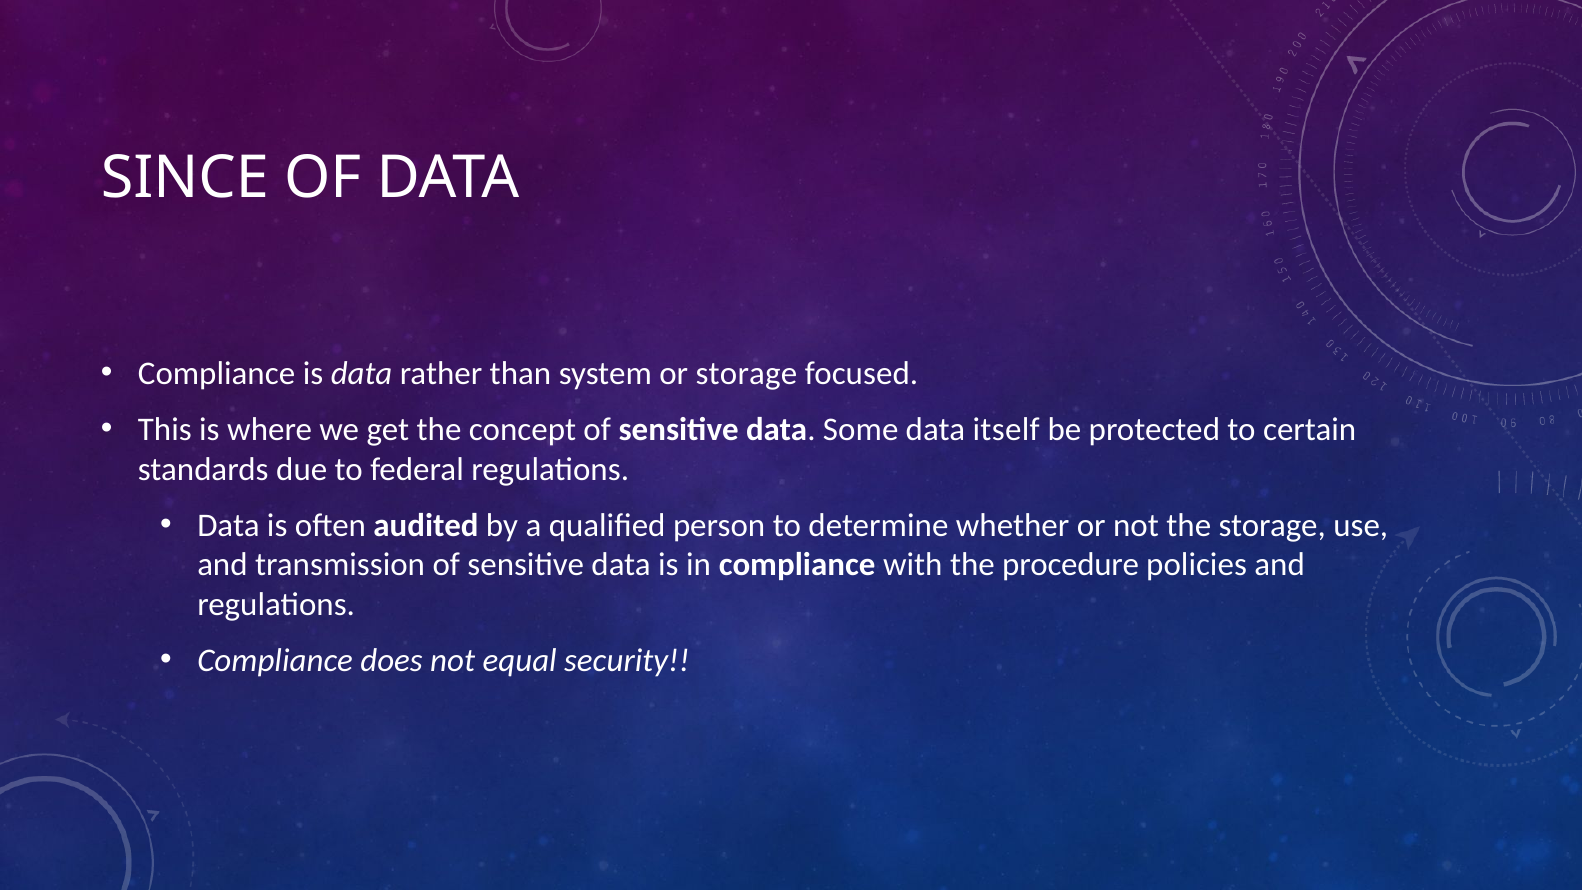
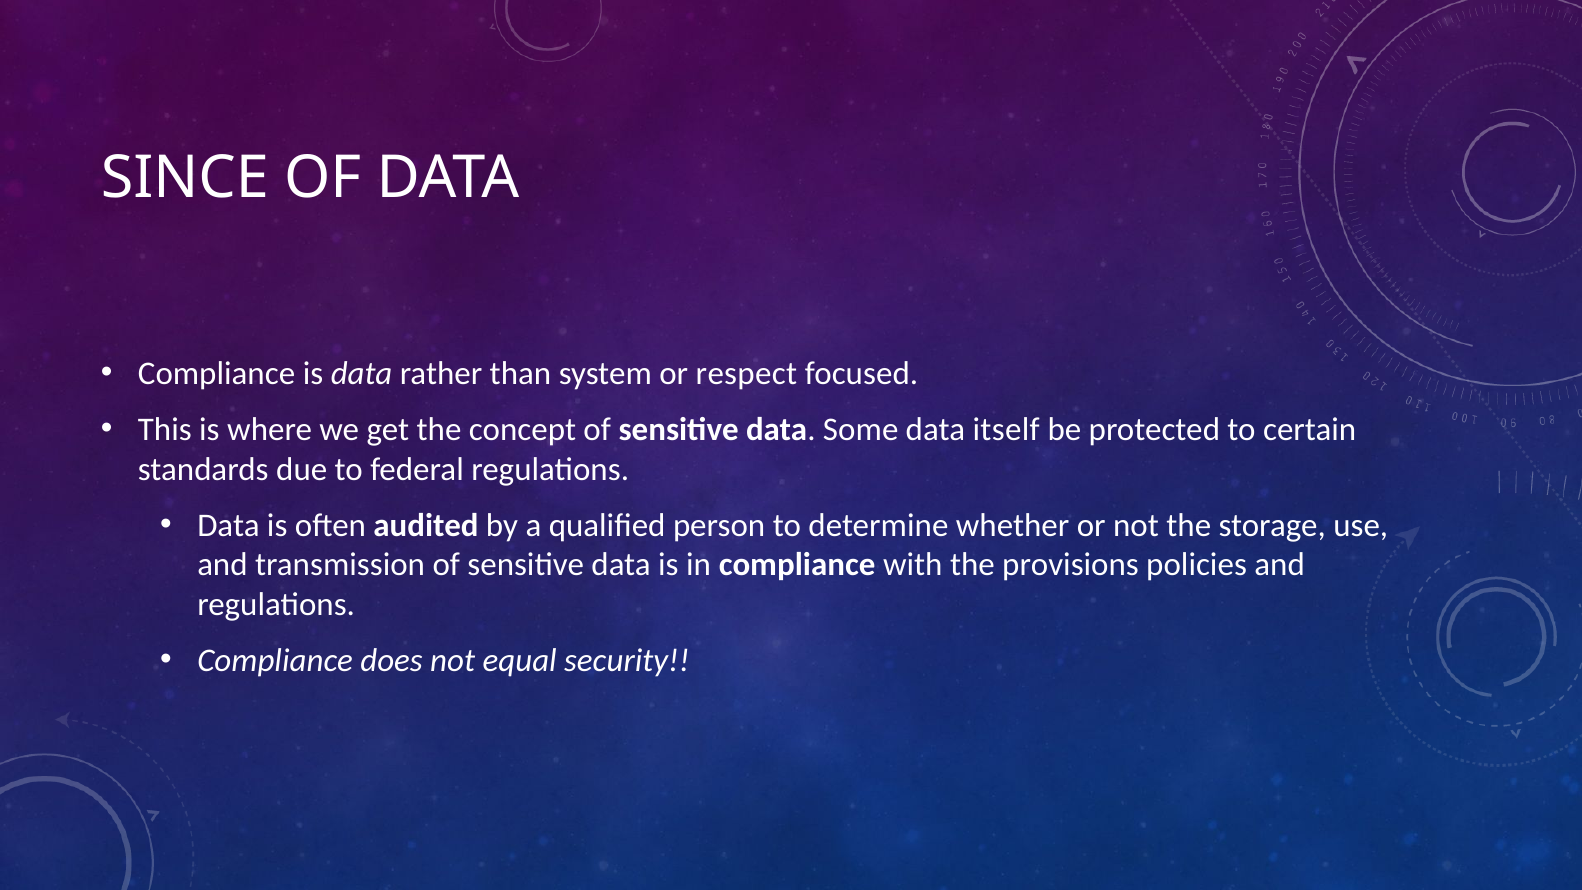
or storage: storage -> respect (746, 373)
procedure: procedure -> provisions (1071, 565)
